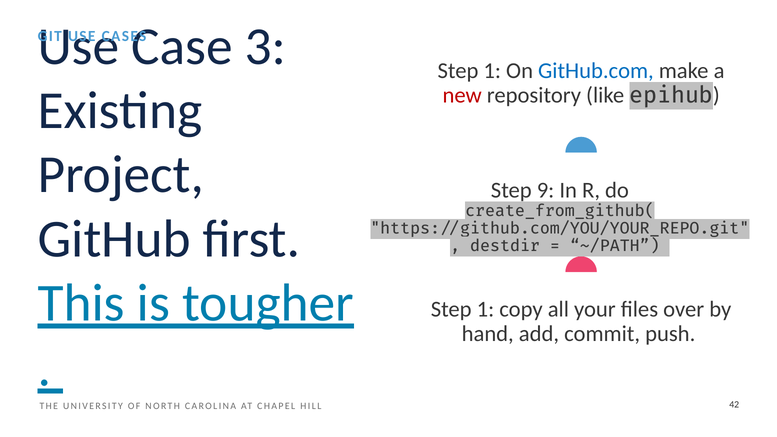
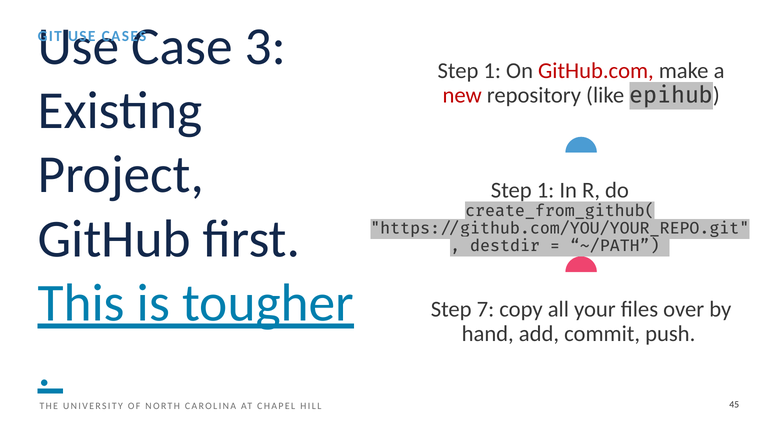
GitHub.com colour: blue -> red (596, 71)
9: 9 -> 1 (546, 190)
1: 1 -> 7 (485, 309)
42: 42 -> 45 (734, 405)
